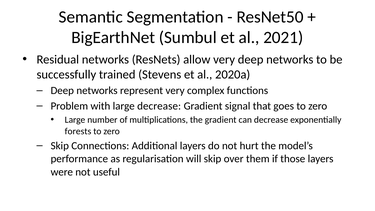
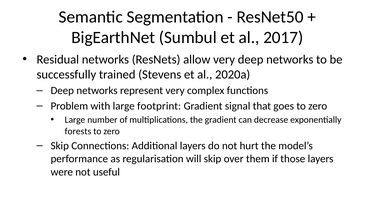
2021: 2021 -> 2017 (283, 38)
large decrease: decrease -> footprint (159, 106)
